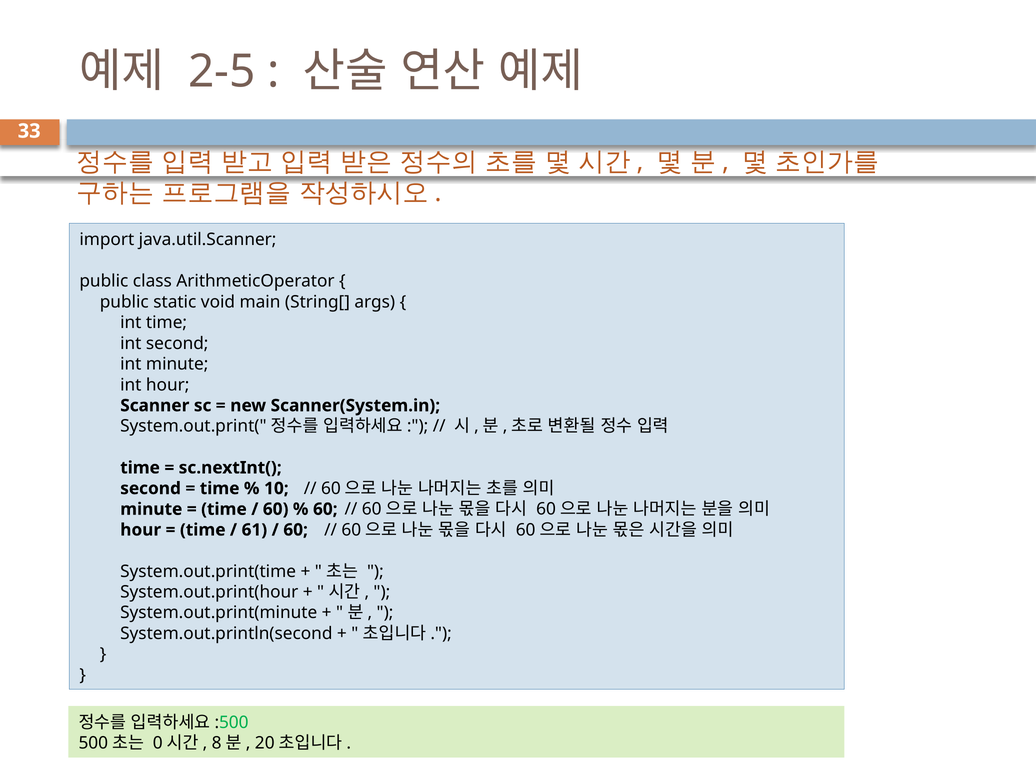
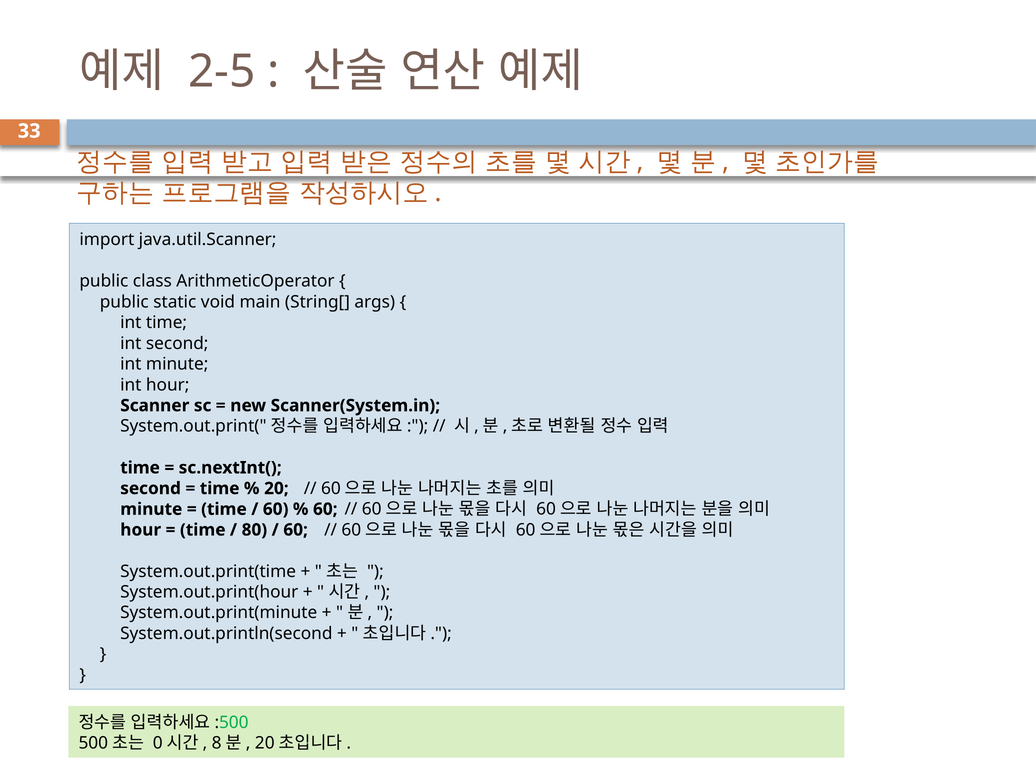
10: 10 -> 20 (276, 488)
61: 61 -> 80 (254, 530)
